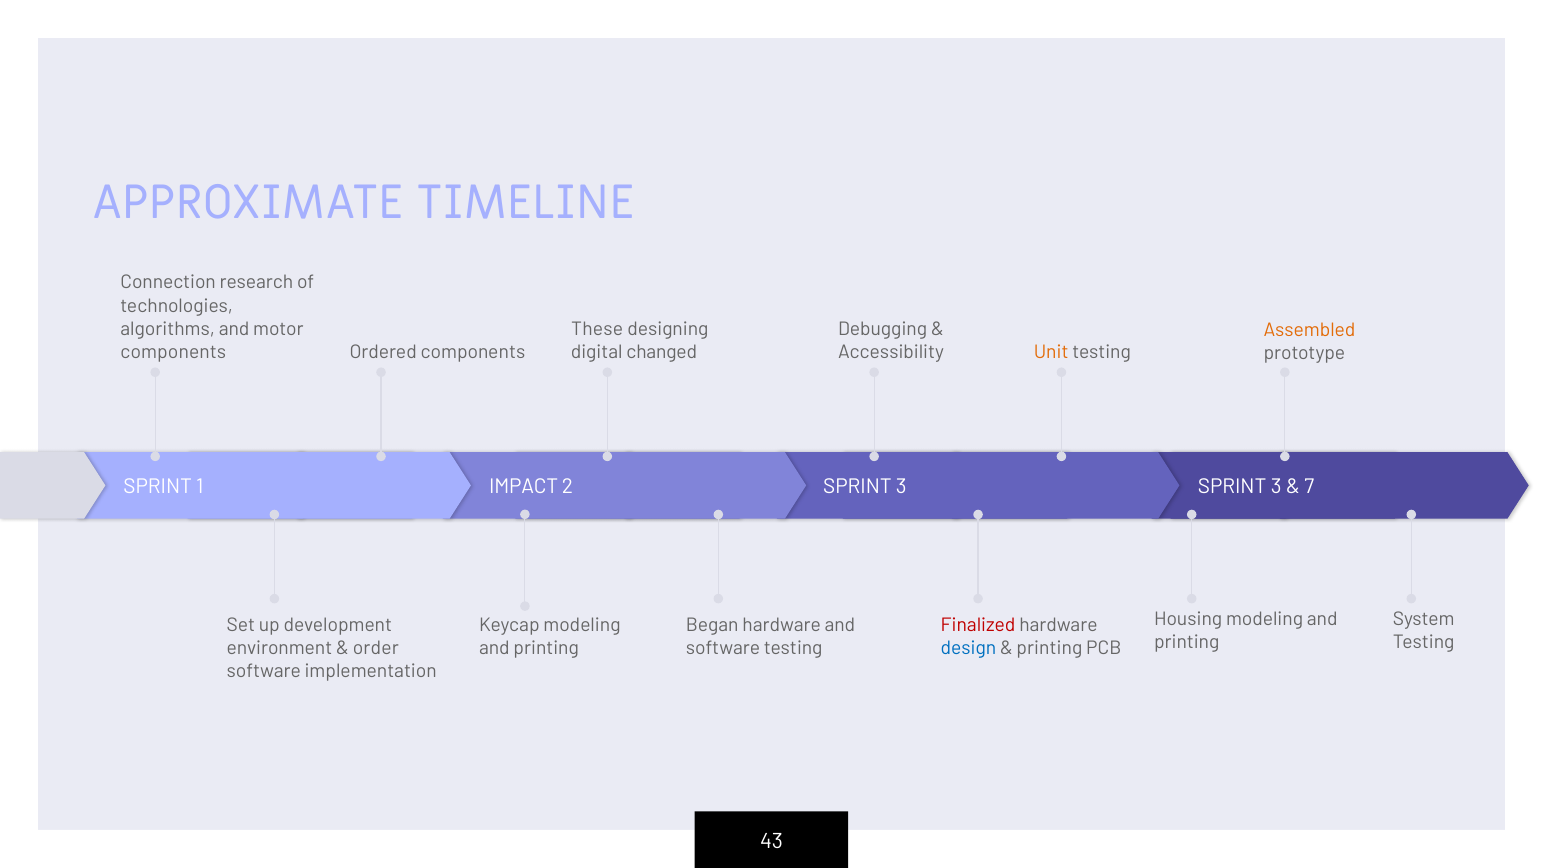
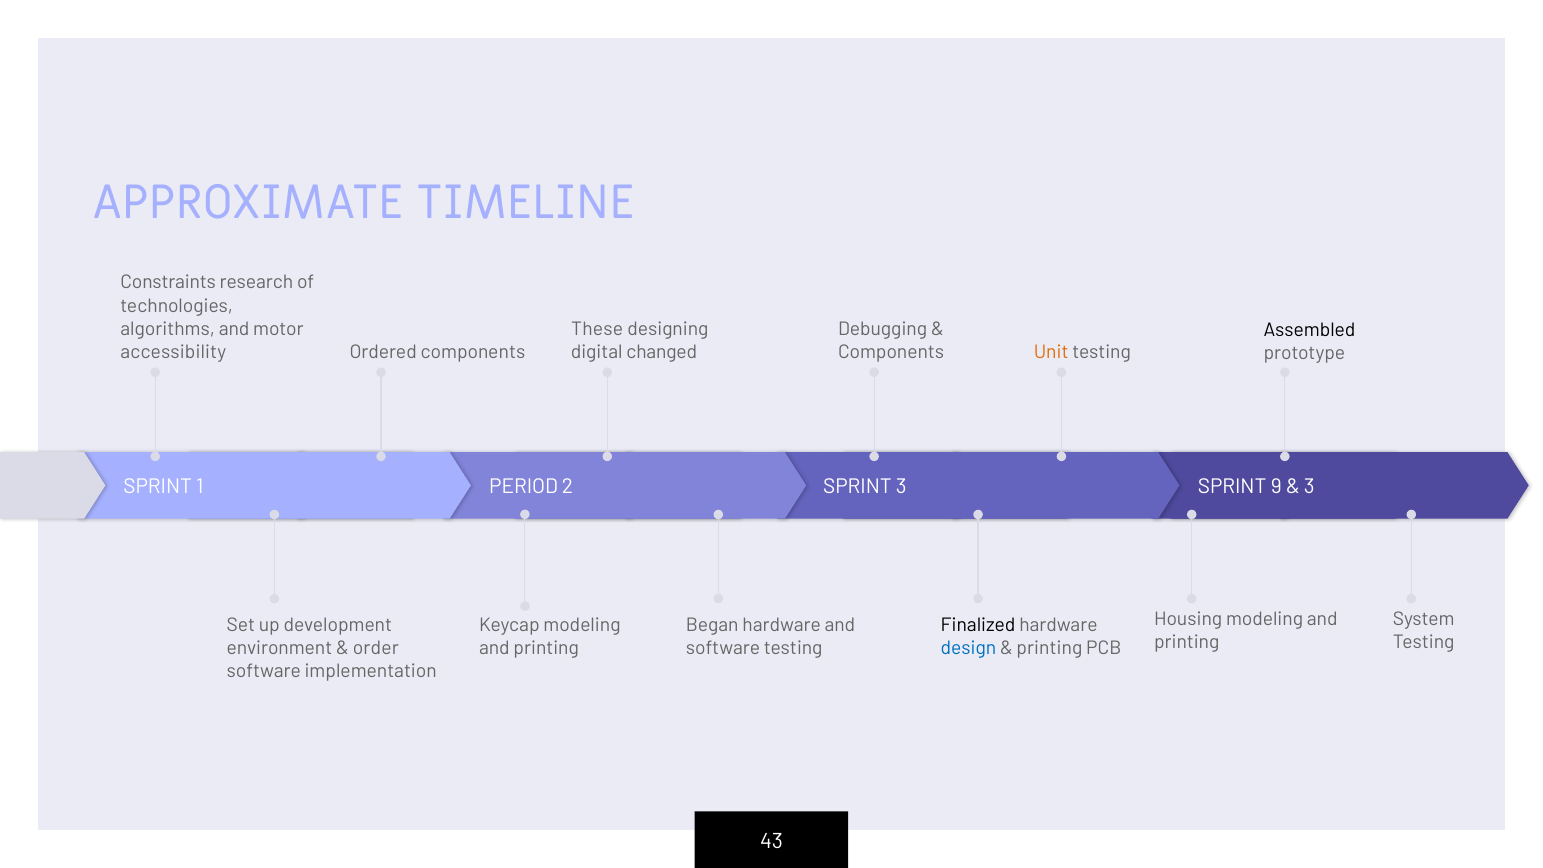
Connection: Connection -> Constraints (168, 283)
Assembled colour: orange -> black (1309, 330)
components: components -> accessibility (173, 352)
Accessibility: Accessibility -> Components (891, 352)
IMPACT: IMPACT -> PERIOD (524, 487)
3: 3 -> 9 (1276, 487)
7: 7 -> 3 (1309, 487)
Finalized colour: red -> black (978, 625)
